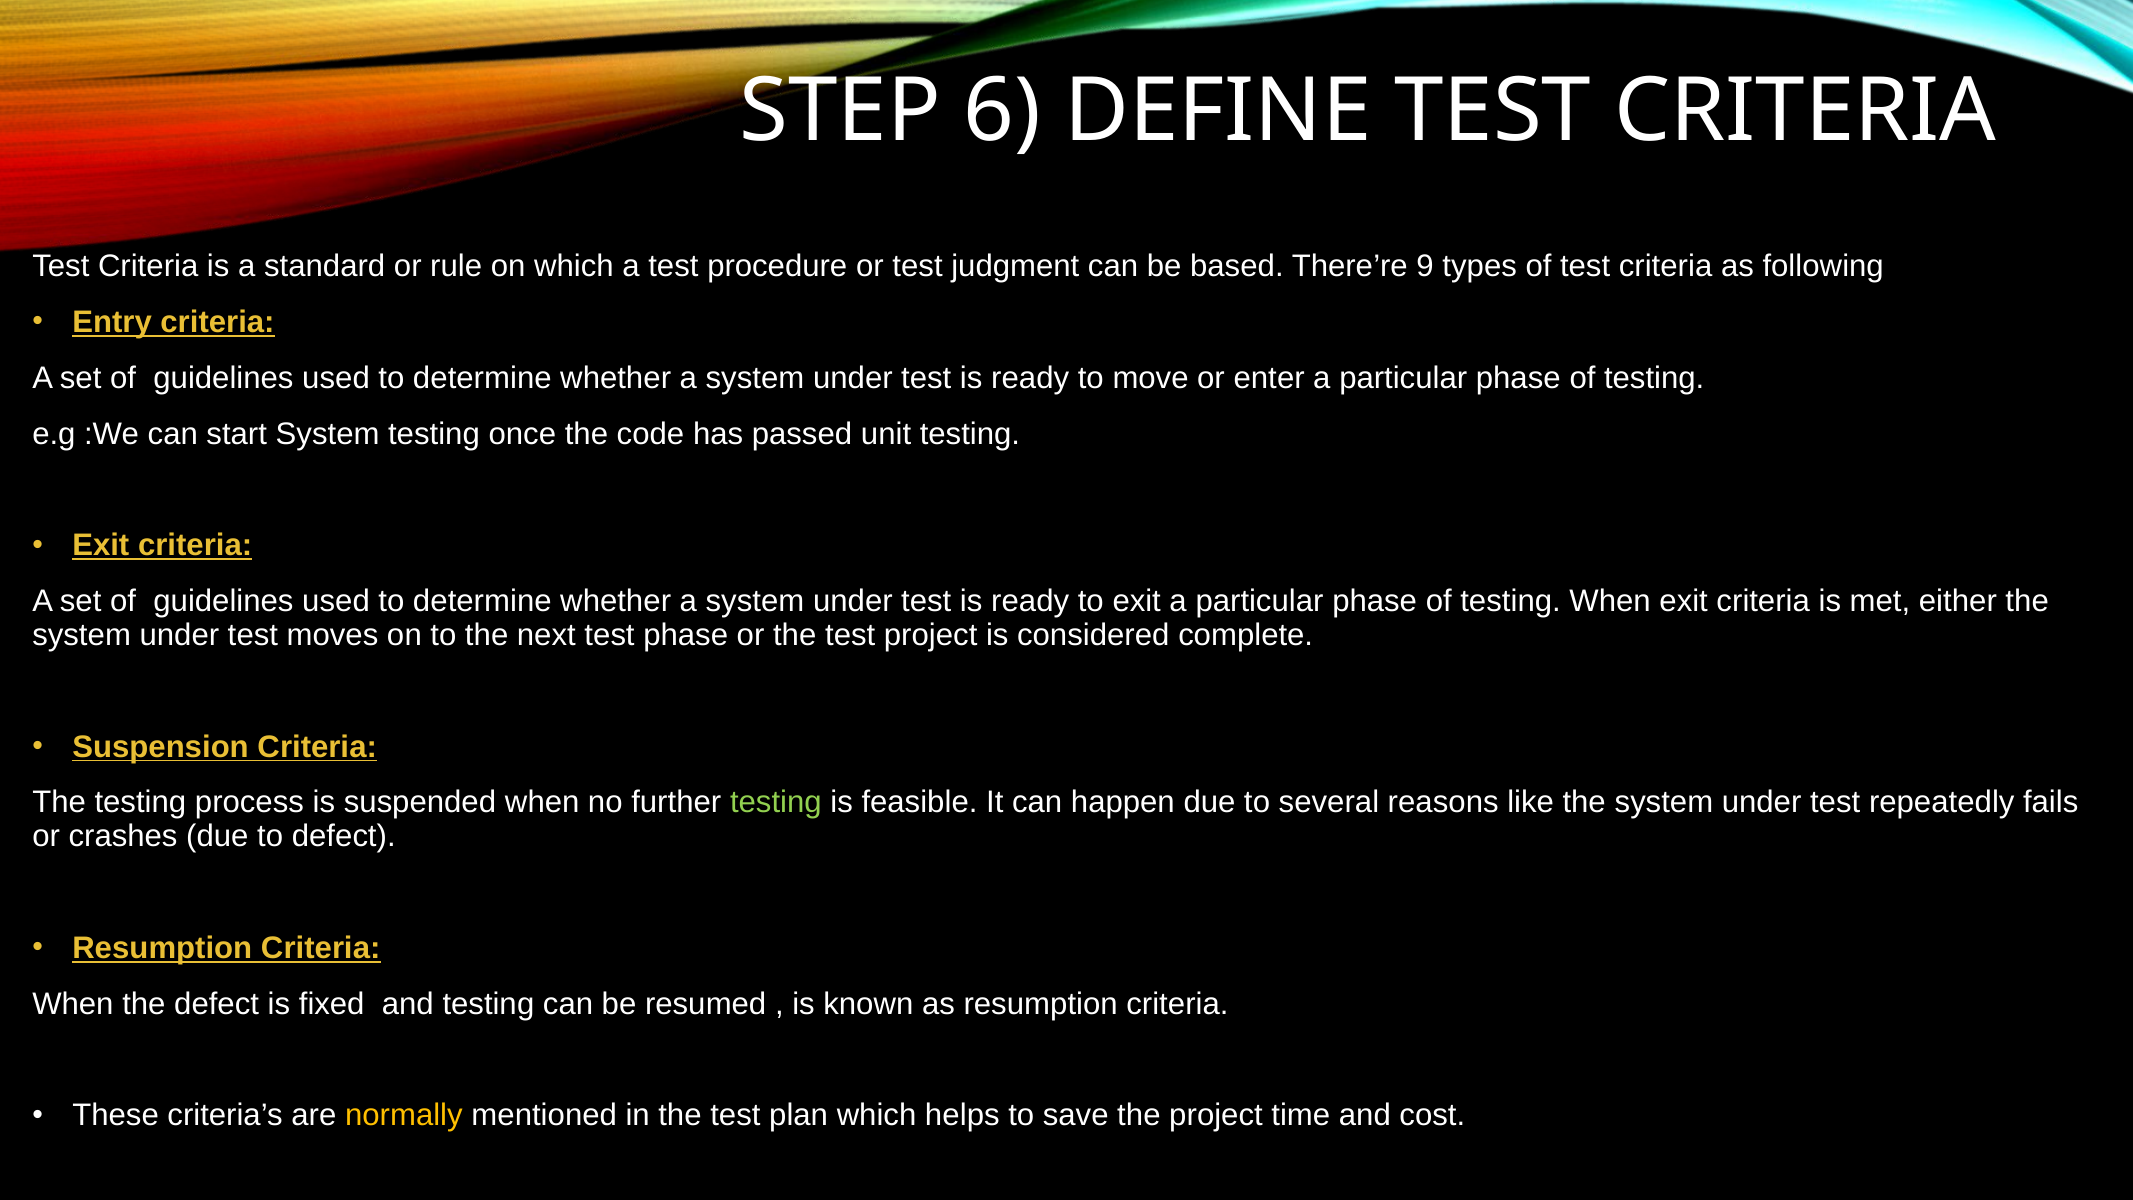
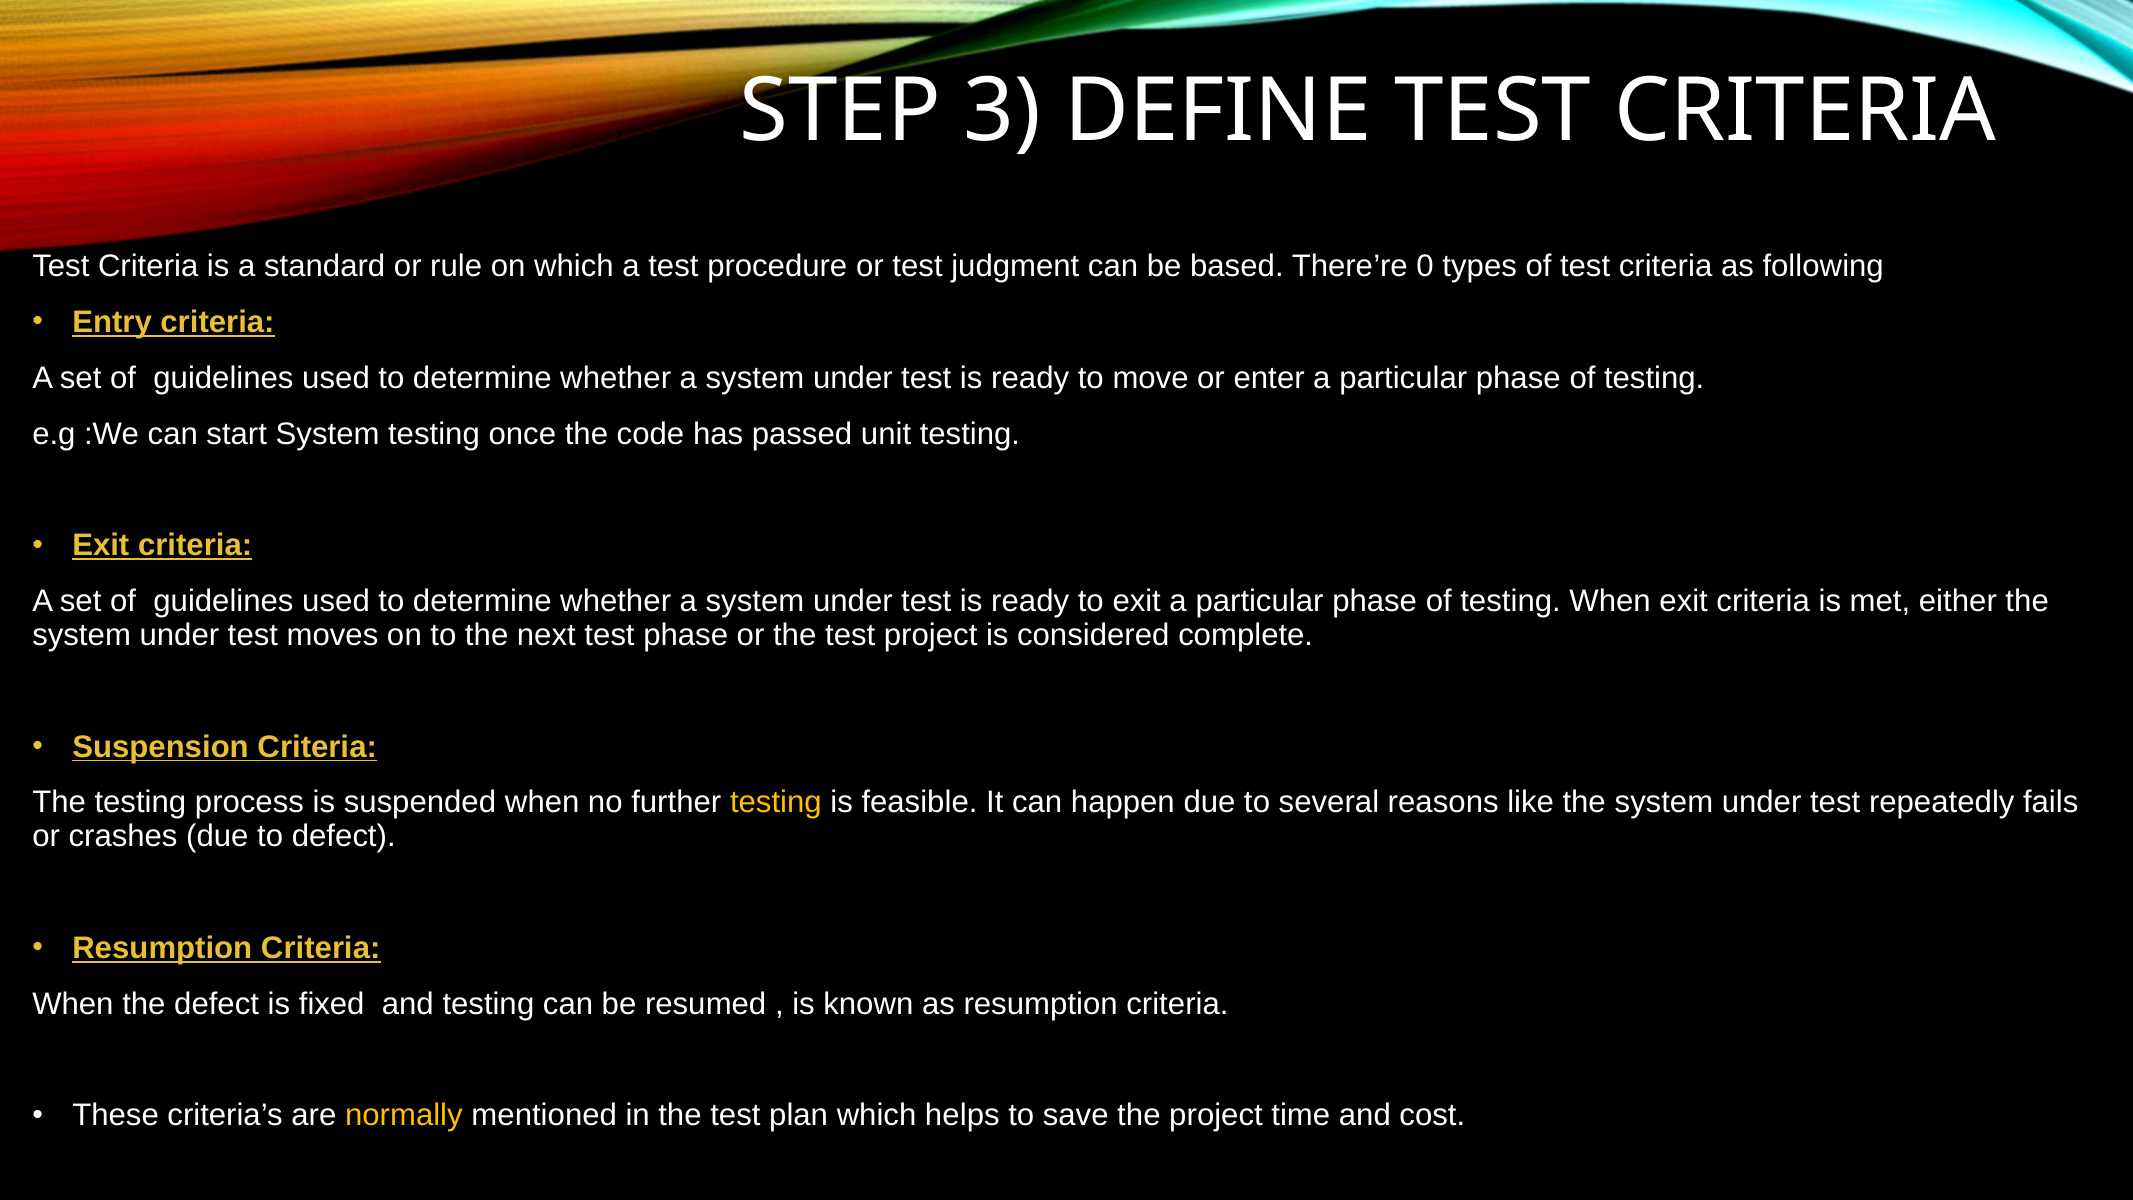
6: 6 -> 3 (1003, 111)
9: 9 -> 0 (1425, 266)
testing colour: light green -> yellow (776, 803)
